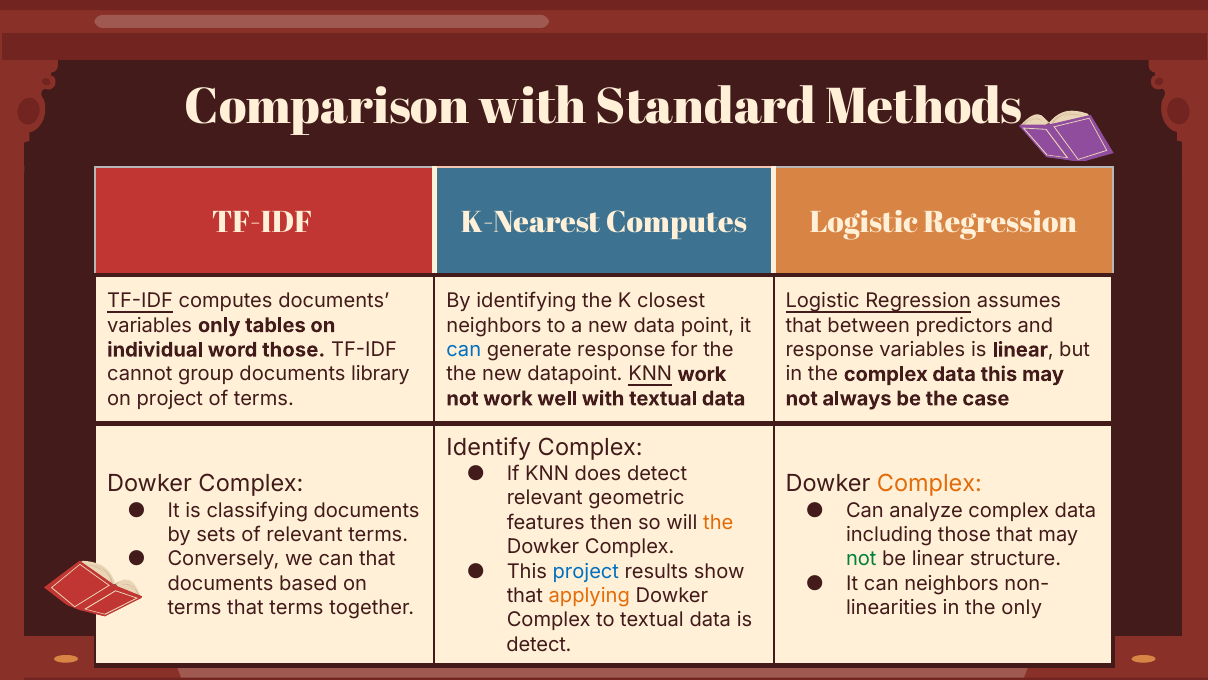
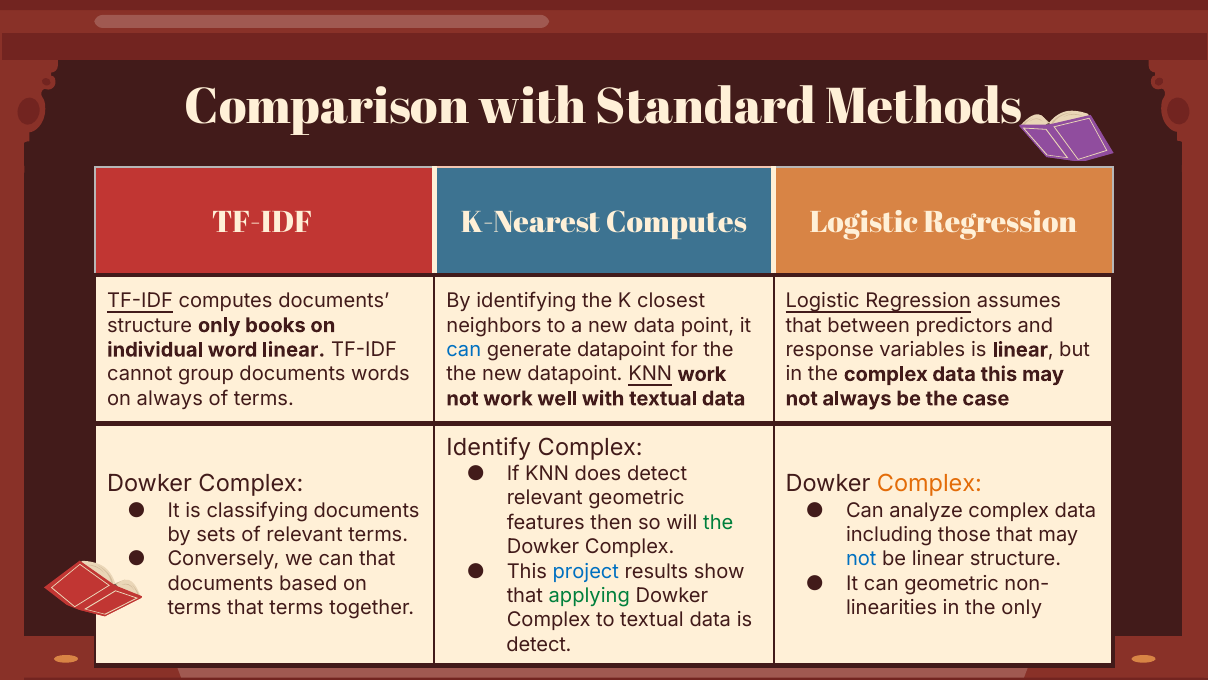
variables: variables -> structure (150, 325)
tables: tables -> books (275, 325)
word those: those -> linear (294, 350)
generate response: response -> datapoint (621, 350)
library: library -> words (380, 374)
on project: project -> always (170, 398)
the colour: orange -> green (718, 522)
not colour: green -> blue (861, 559)
can neighbors: neighbors -> geometric (952, 583)
applying colour: orange -> green (589, 596)
